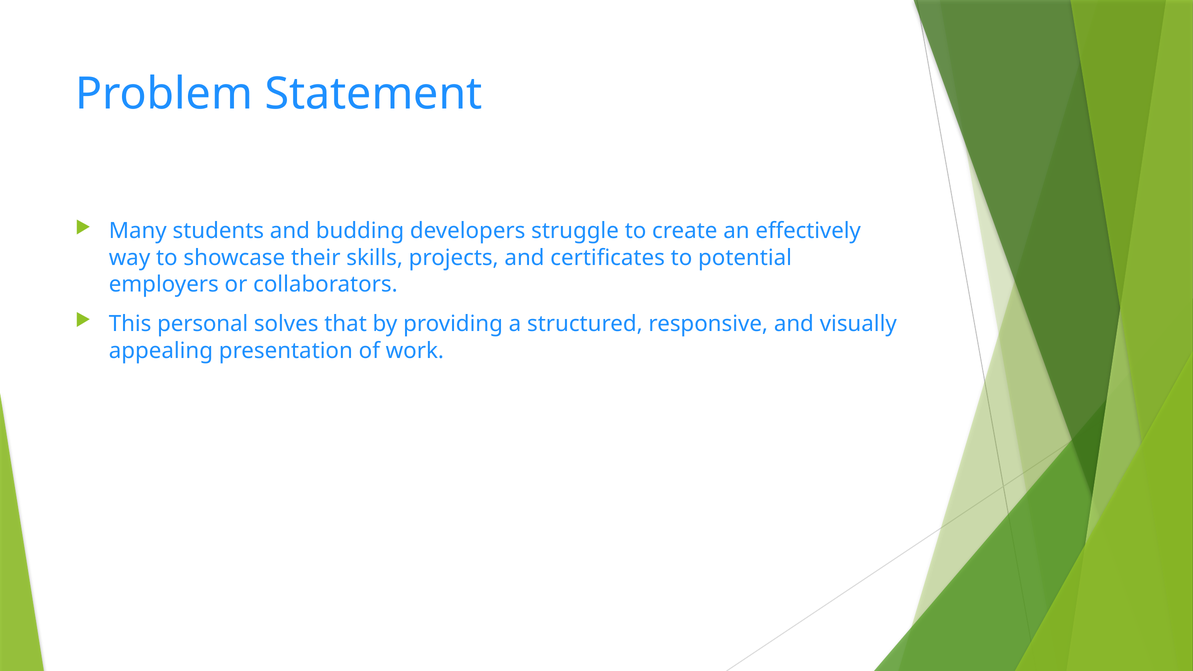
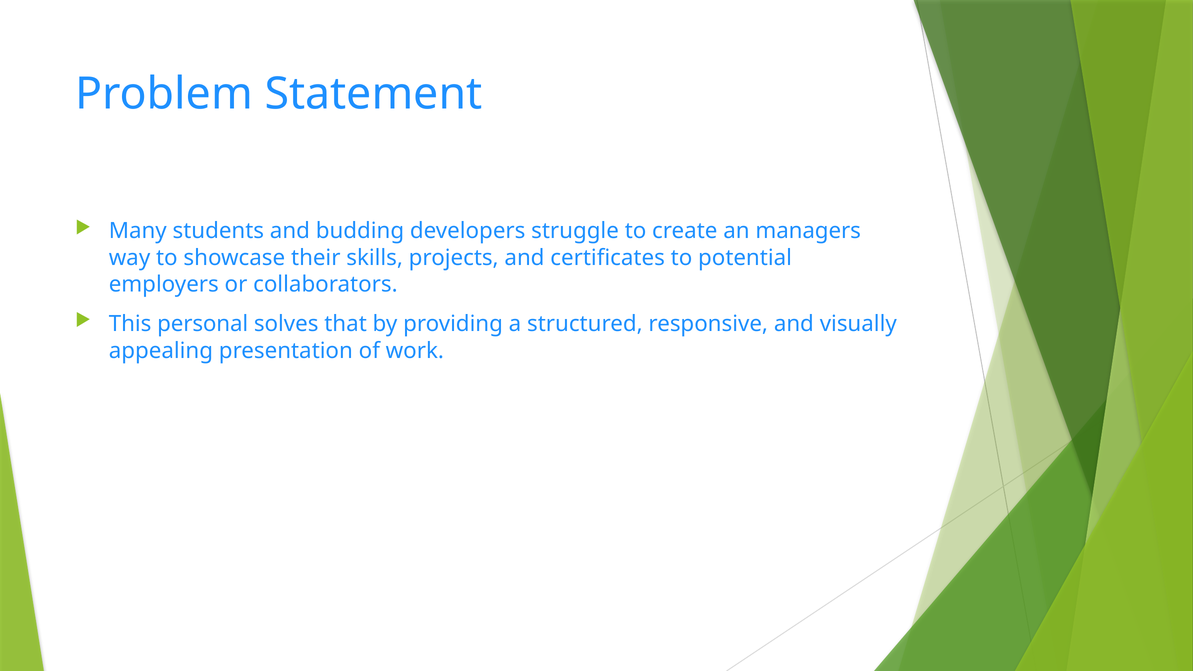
effectively: effectively -> managers (808, 231)
